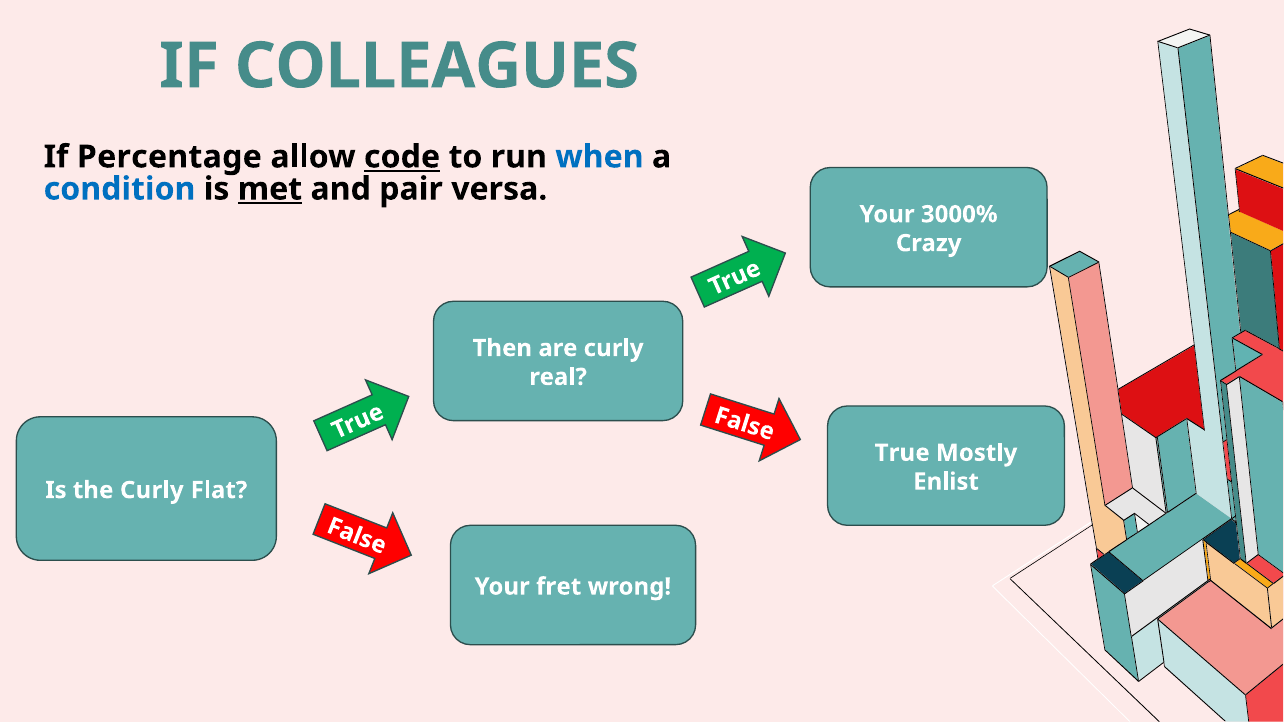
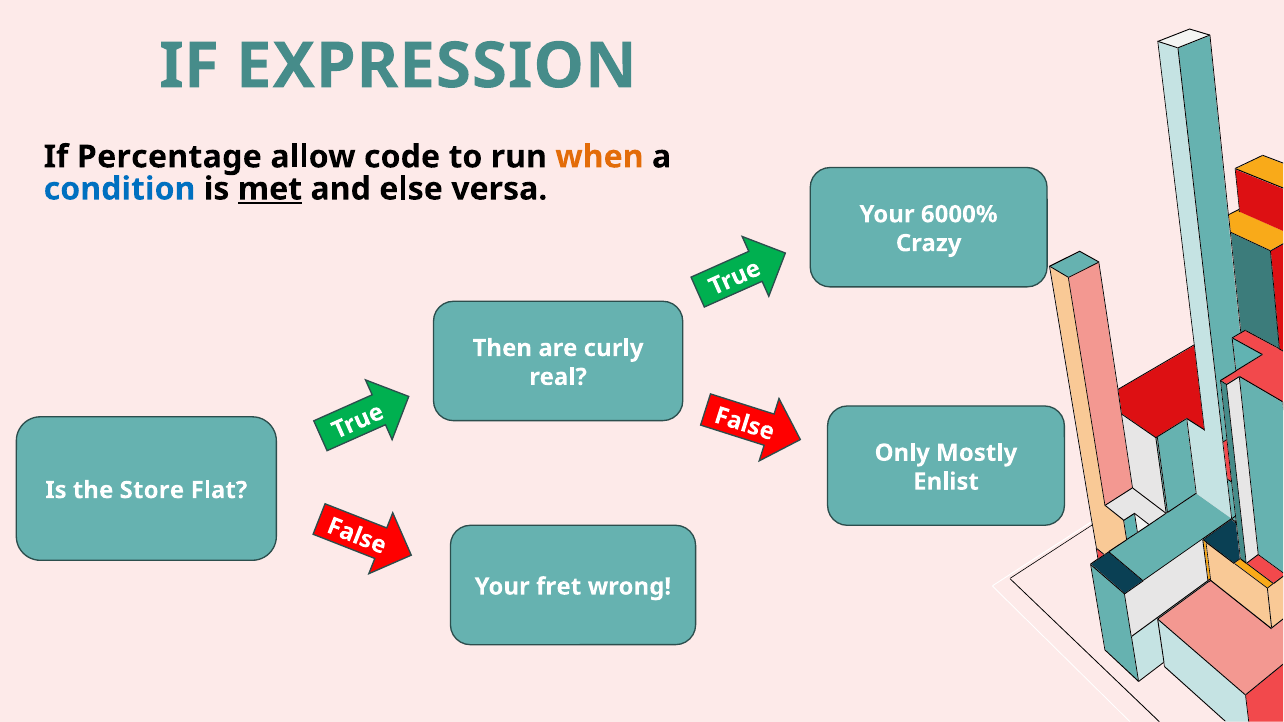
COLLEAGUES: COLLEAGUES -> EXPRESSION (436, 66)
code underline: present -> none (402, 157)
when colour: blue -> orange (599, 157)
pair: pair -> else (411, 189)
3000%: 3000% -> 6000% (959, 214)
True: True -> Only (902, 453)
the Curly: Curly -> Store (152, 490)
